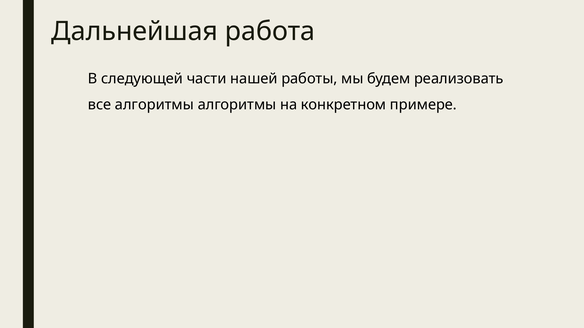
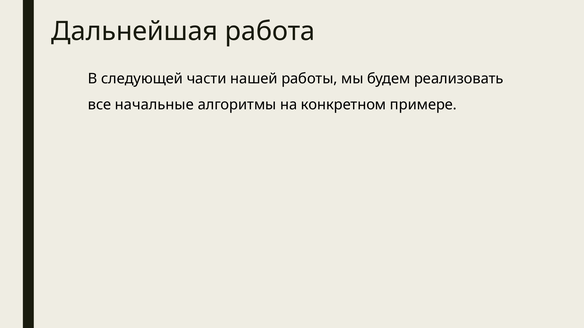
все алгоритмы: алгоритмы -> начальные (154, 105)
